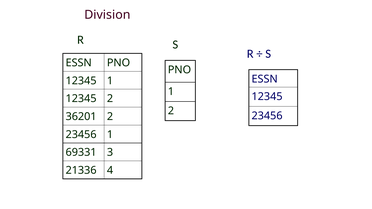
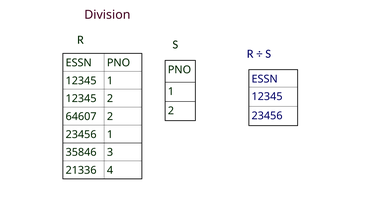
36201: 36201 -> 64607 (81, 117)
69331: 69331 -> 35846 (81, 153)
